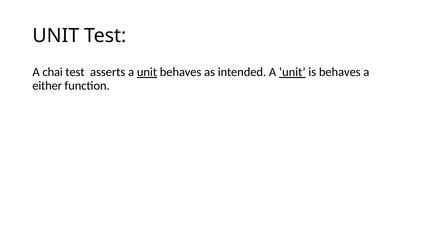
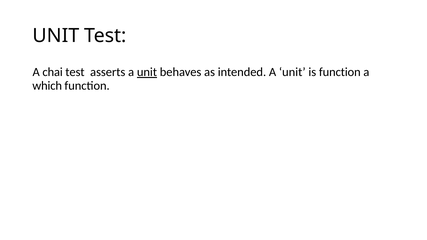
unit underline: present -> none (292, 72)
is behaves: behaves -> function (340, 72)
either: either -> which (47, 86)
